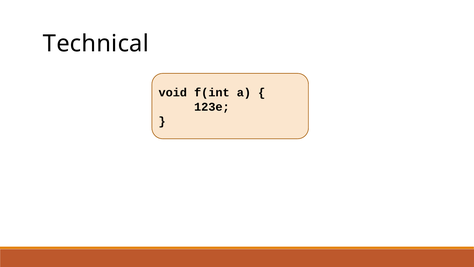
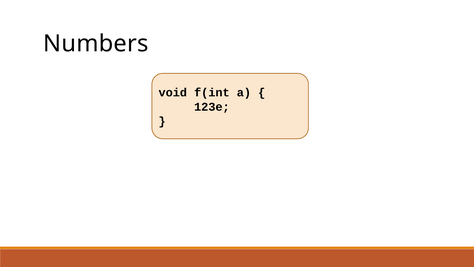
Technical: Technical -> Numbers (96, 44)
